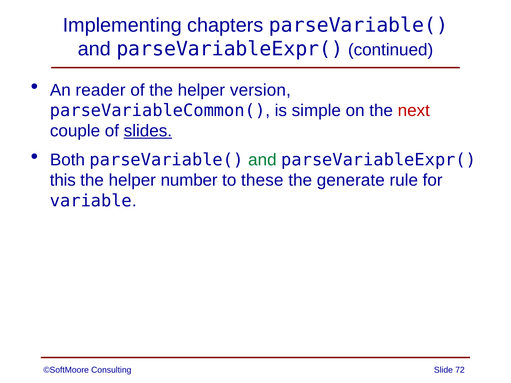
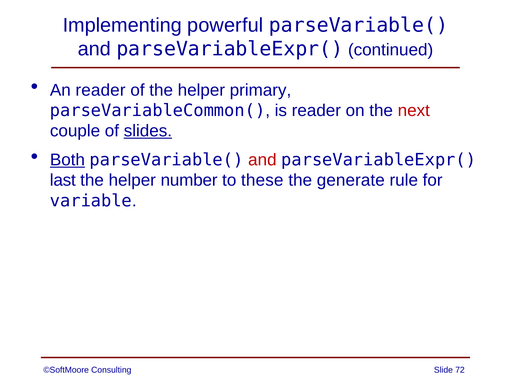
chapters: chapters -> powerful (225, 25)
version: version -> primary (260, 90)
is simple: simple -> reader (316, 111)
Both underline: none -> present (67, 160)
and colour: green -> red (262, 160)
this: this -> last (63, 180)
